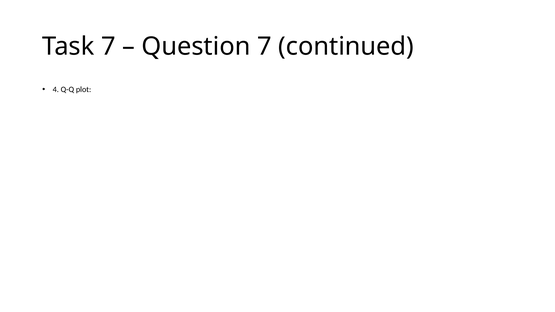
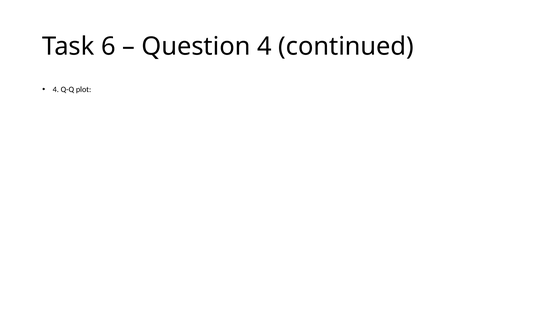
Task 7: 7 -> 6 (108, 47)
Question 7: 7 -> 4 (264, 47)
